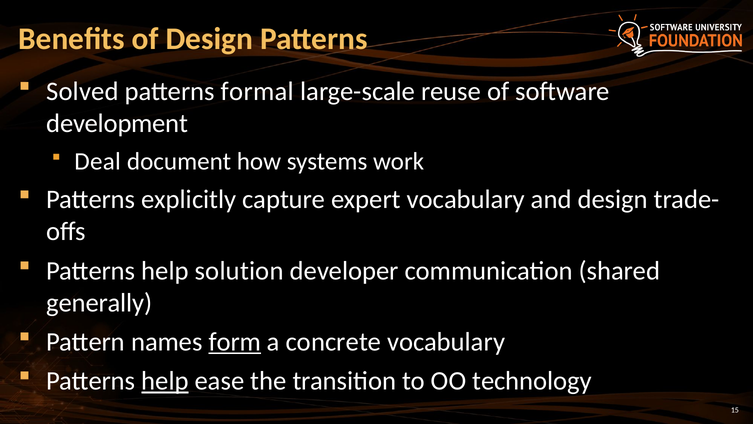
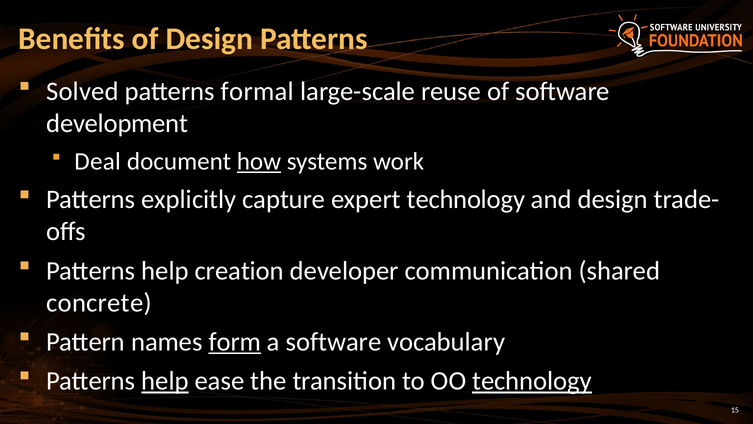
how underline: none -> present (259, 161)
expert vocabulary: vocabulary -> technology (466, 199)
solution: solution -> creation (239, 271)
generally: generally -> concrete (99, 303)
a concrete: concrete -> software (333, 342)
technology underline: none -> present (532, 381)
